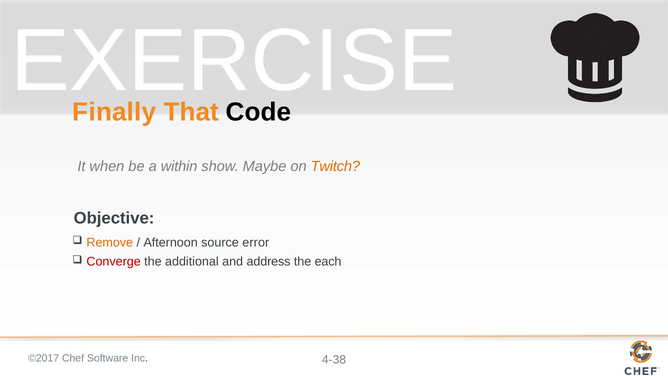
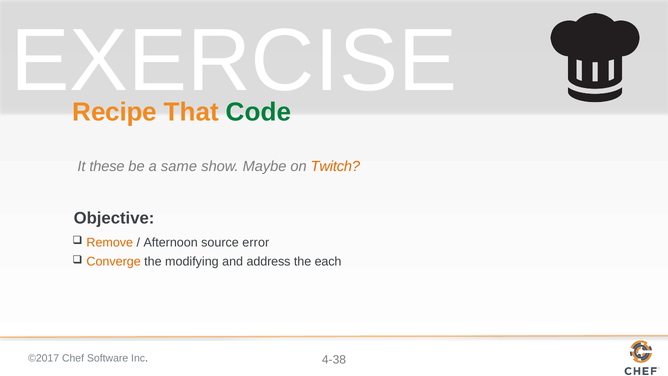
Finally: Finally -> Recipe (115, 112)
Code colour: black -> green (259, 112)
when: when -> these (107, 166)
within: within -> same (179, 166)
Converge colour: red -> orange (114, 262)
additional: additional -> modifying (192, 262)
